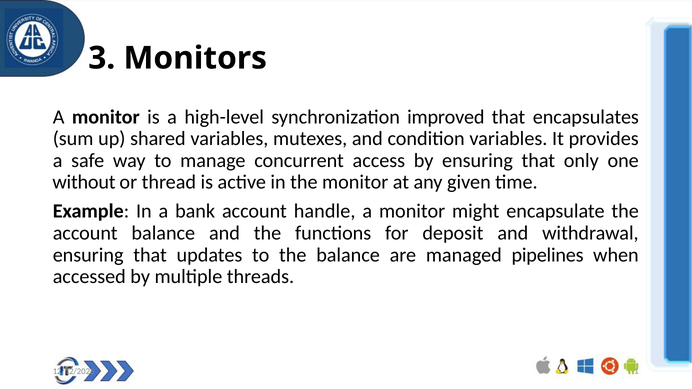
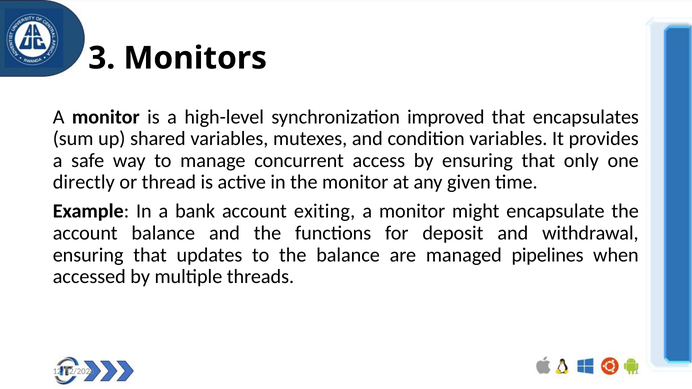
without: without -> directly (84, 182)
handle: handle -> exiting (325, 211)
